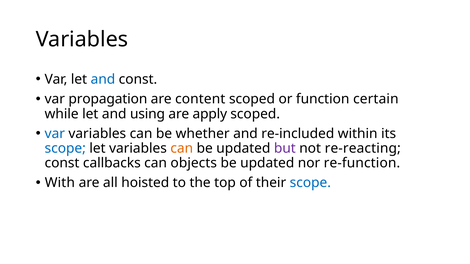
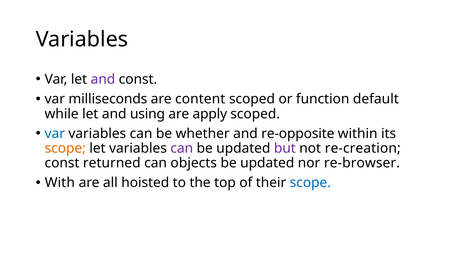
and colour: blue -> purple (103, 79)
propagation: propagation -> milliseconds (108, 99)
certain: certain -> default (376, 99)
re-included: re-included -> re-opposite (298, 134)
scope colour: blue -> orange (65, 148)
can colour: orange -> purple (182, 148)
re-reacting: re-reacting -> re-creation (363, 148)
callbacks: callbacks -> returned (112, 163)
re-function: re-function -> re-browser (362, 163)
